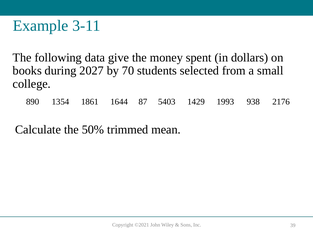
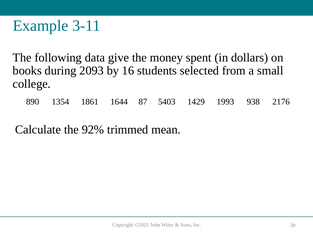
2027: 2027 -> 2093 (92, 71)
70: 70 -> 16 (128, 71)
50%: 50% -> 92% (93, 129)
